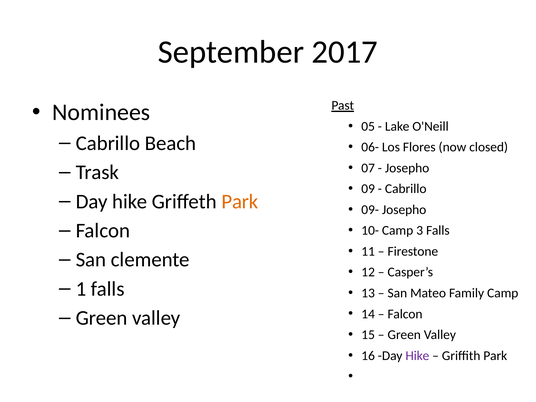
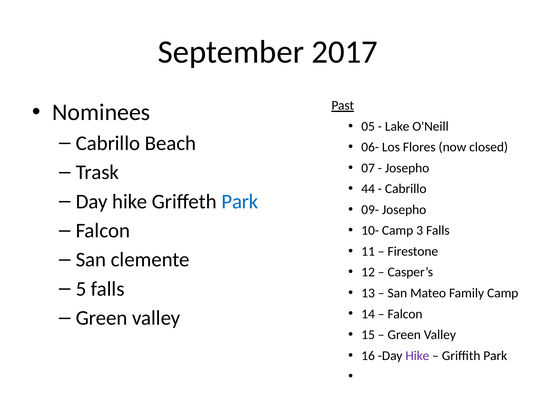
09: 09 -> 44 (368, 189)
Park colour: orange -> blue (240, 201)
1: 1 -> 5 (81, 289)
